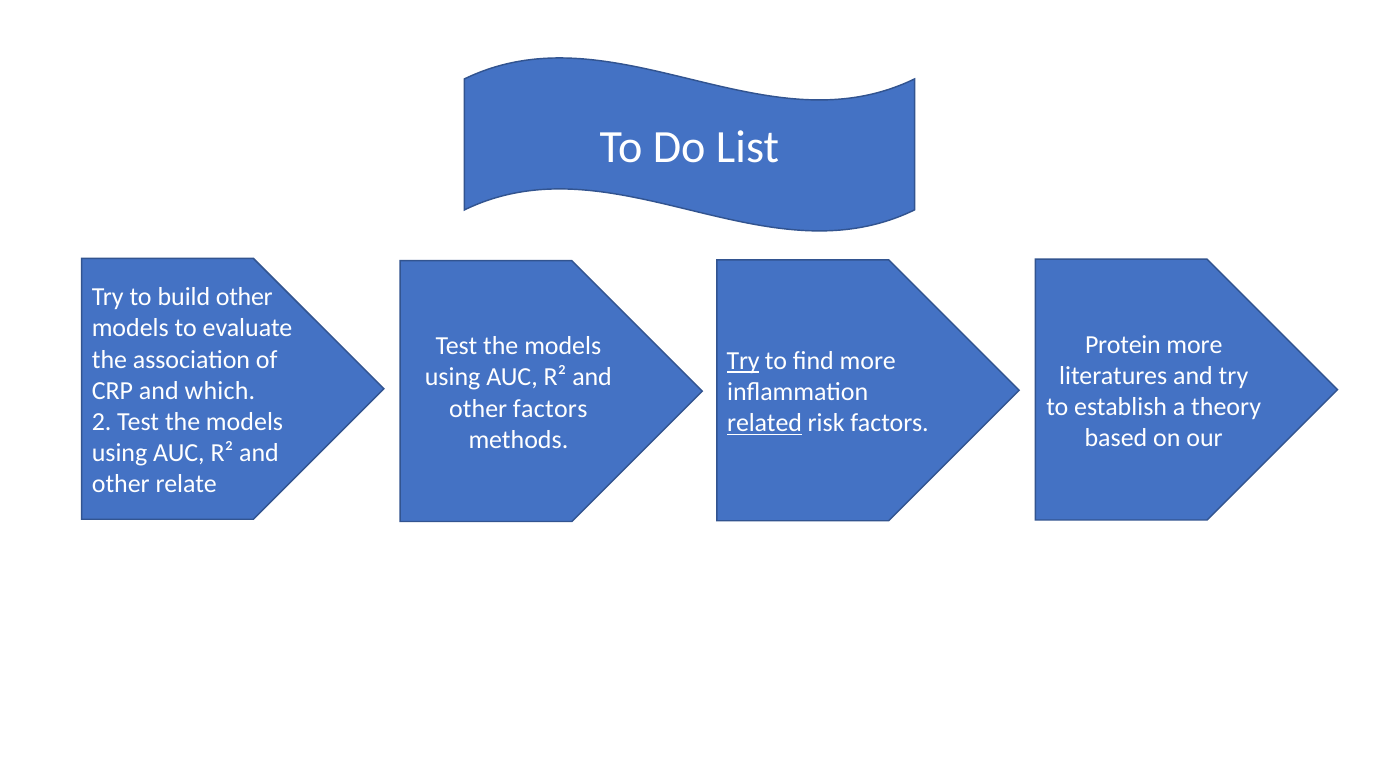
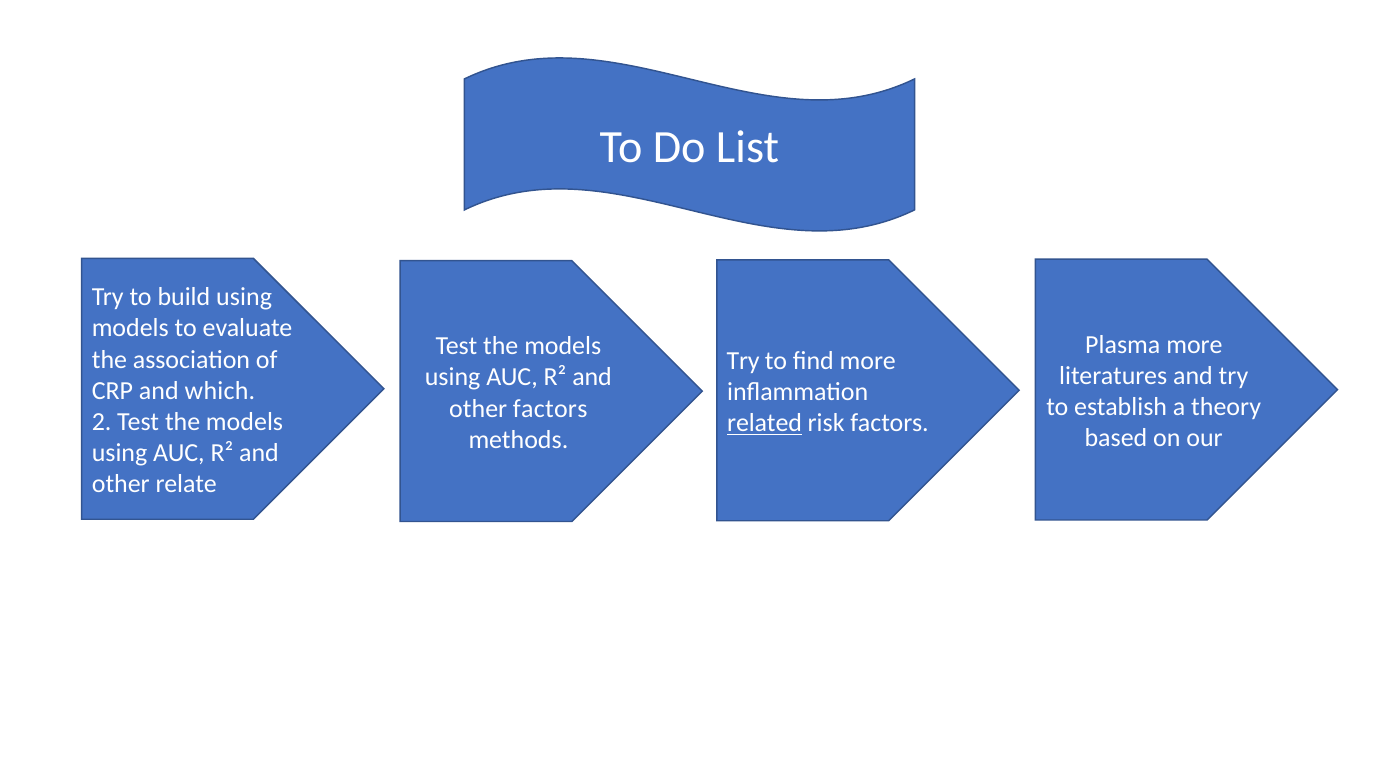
build other: other -> using (244, 297)
Protein: Protein -> Plasma (1123, 345)
Try underline: present -> none (743, 361)
